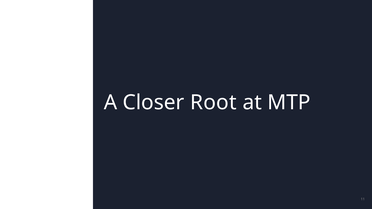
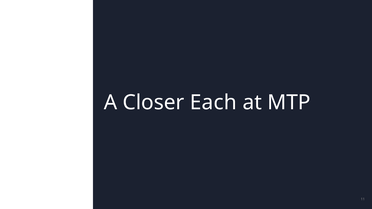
Root: Root -> Each (213, 103)
